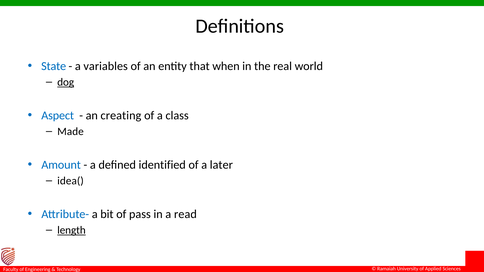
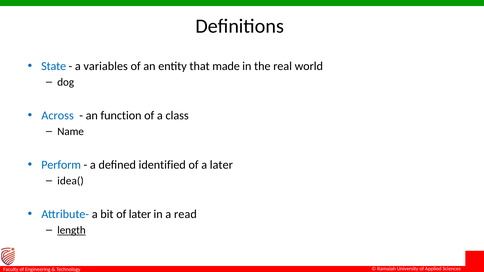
when: when -> made (226, 66)
dog underline: present -> none (66, 82)
Aspect: Aspect -> Across (58, 116)
creating: creating -> function (121, 116)
Made: Made -> Name (71, 132)
Amount: Amount -> Perform (61, 165)
of pass: pass -> later (140, 214)
